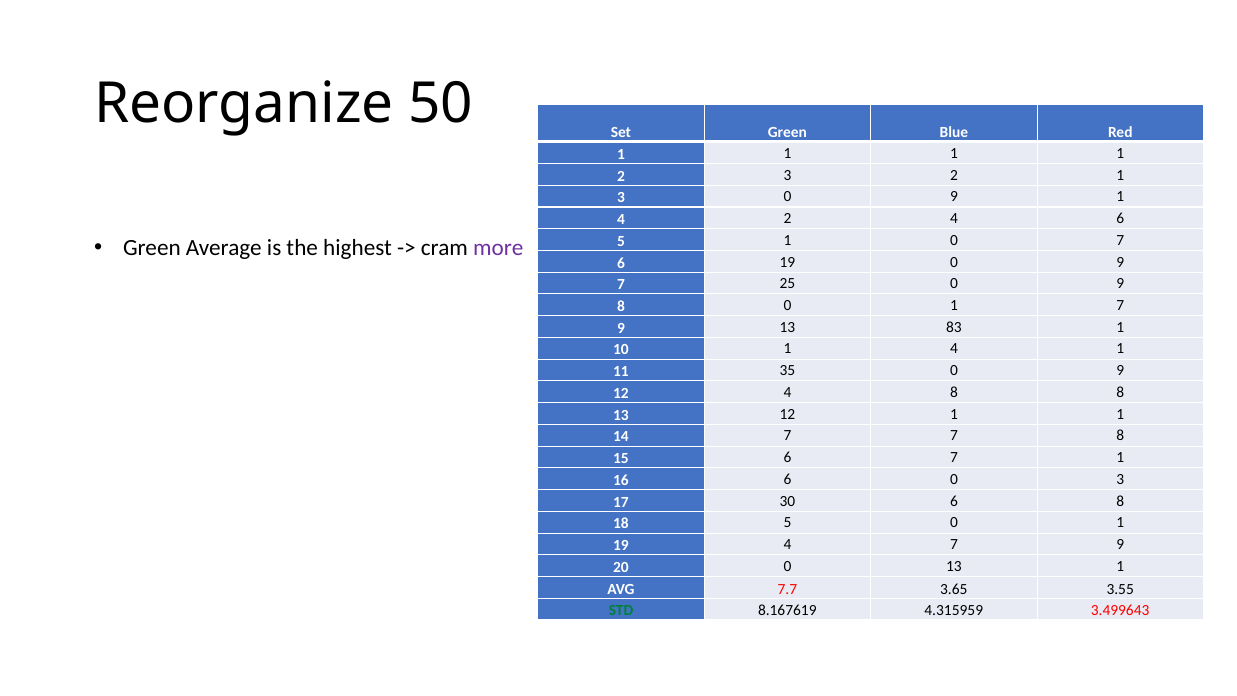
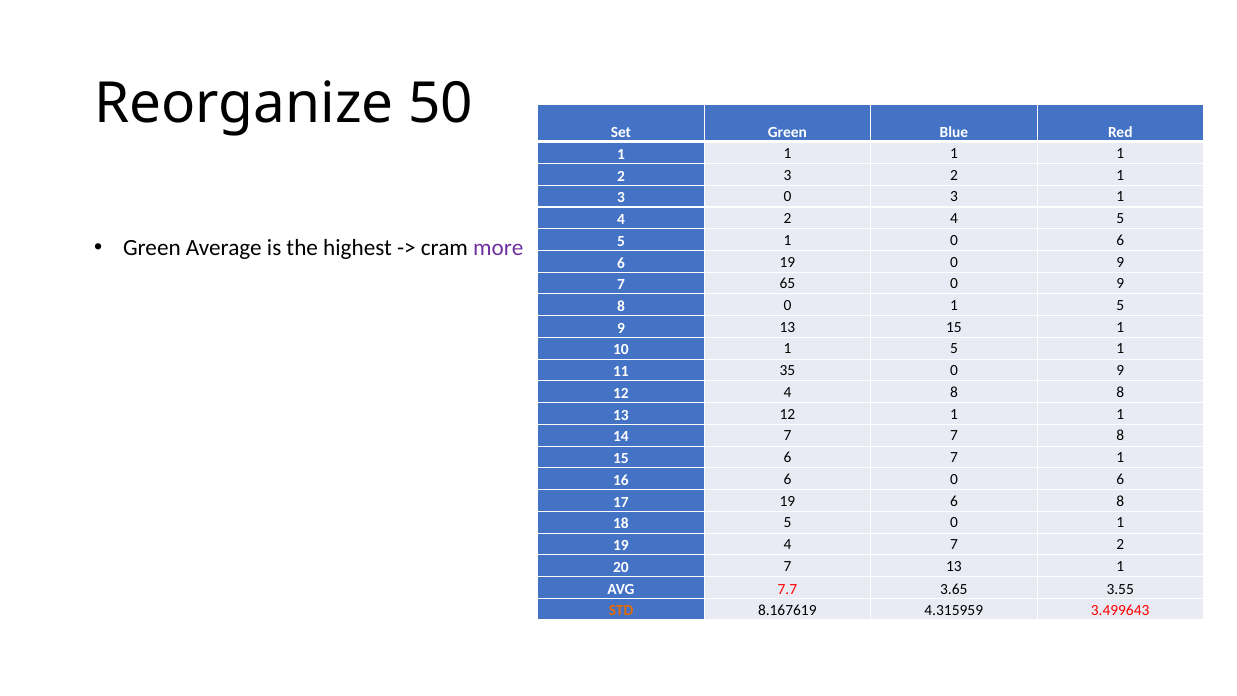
3 0 9: 9 -> 3 (954, 197)
4 6: 6 -> 5 (1120, 218)
1 0 7: 7 -> 6 (1120, 240)
25: 25 -> 65 (787, 284)
0 1 7: 7 -> 5 (1120, 305)
13 83: 83 -> 15 (954, 327)
10 1 4: 4 -> 5 (954, 349)
6 0 3: 3 -> 6 (1120, 479)
17 30: 30 -> 19 (787, 501)
4 7 9: 9 -> 2 (1120, 544)
20 0: 0 -> 7 (787, 566)
STD colour: green -> orange (621, 611)
